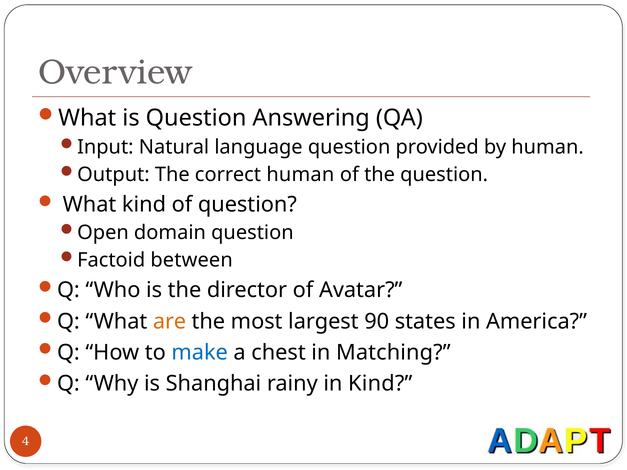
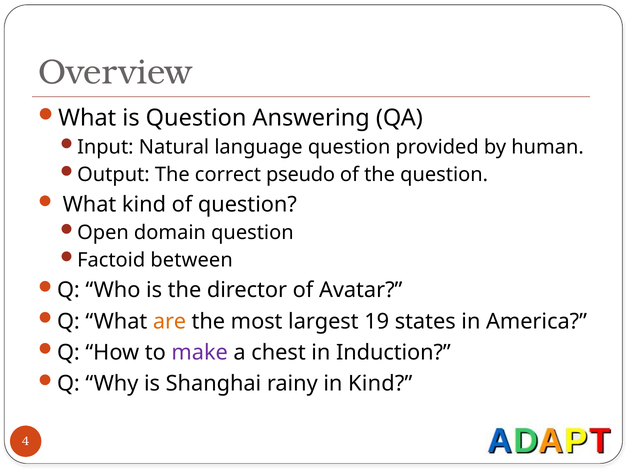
correct human: human -> pseudo (301, 175)
90: 90 -> 19 (377, 322)
make colour: blue -> purple (200, 353)
Matching: Matching -> Induction (393, 353)
